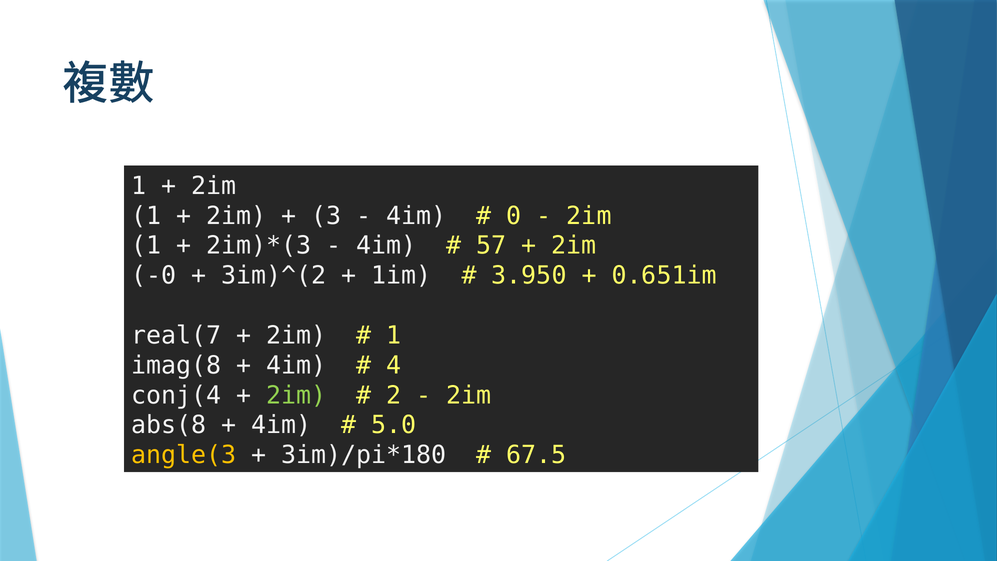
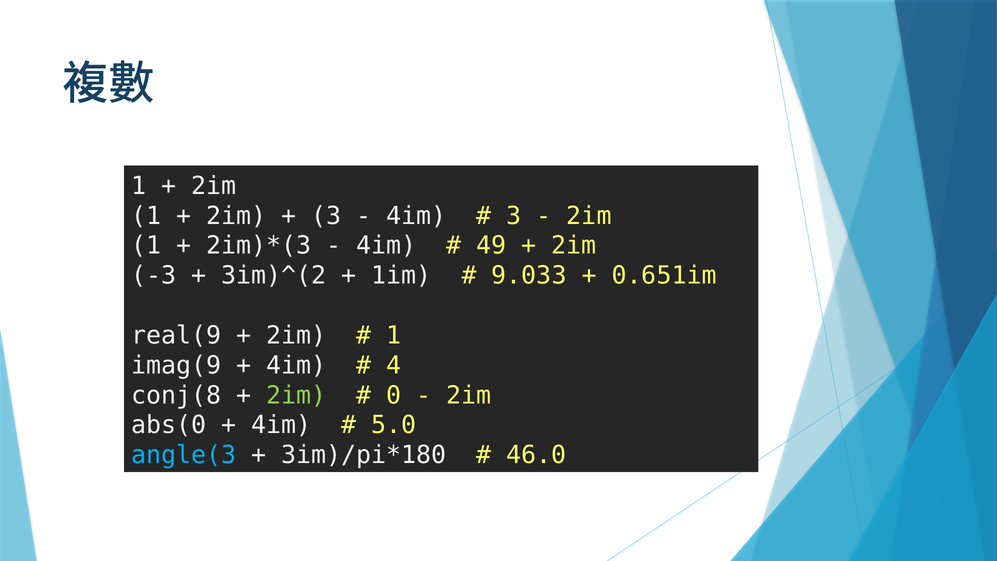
0: 0 -> 3 (514, 216)
57: 57 -> 49 (491, 246)
-0: -0 -> -3 (154, 276)
3.950: 3.950 -> 9.033 (529, 276)
real(7: real(7 -> real(9 (176, 335)
imag(8: imag(8 -> imag(9 (176, 365)
conj(4: conj(4 -> conj(8 (176, 395)
2: 2 -> 0 (394, 395)
abs(8: abs(8 -> abs(0 (169, 425)
angle(3 colour: yellow -> light blue (184, 455)
67.5: 67.5 -> 46.0 (536, 455)
